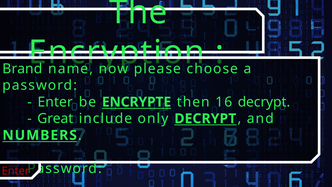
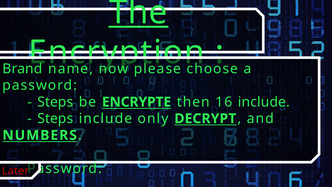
The underline: none -> present (138, 12)
Enter: Enter -> Steps (55, 102)
16 decrypt: decrypt -> include (264, 102)
Great: Great -> Steps (55, 118)
Enter: Enter -> Later (15, 171)
